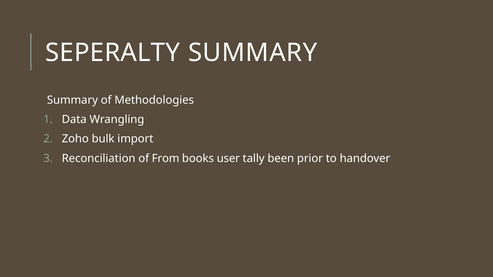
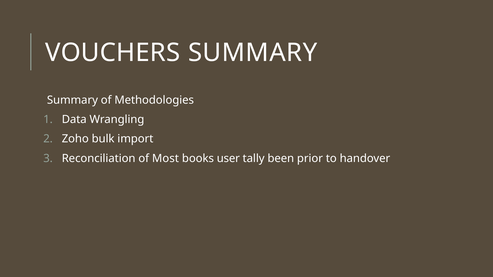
SEPERALTY: SEPERALTY -> VOUCHERS (113, 53)
From: From -> Most (165, 158)
